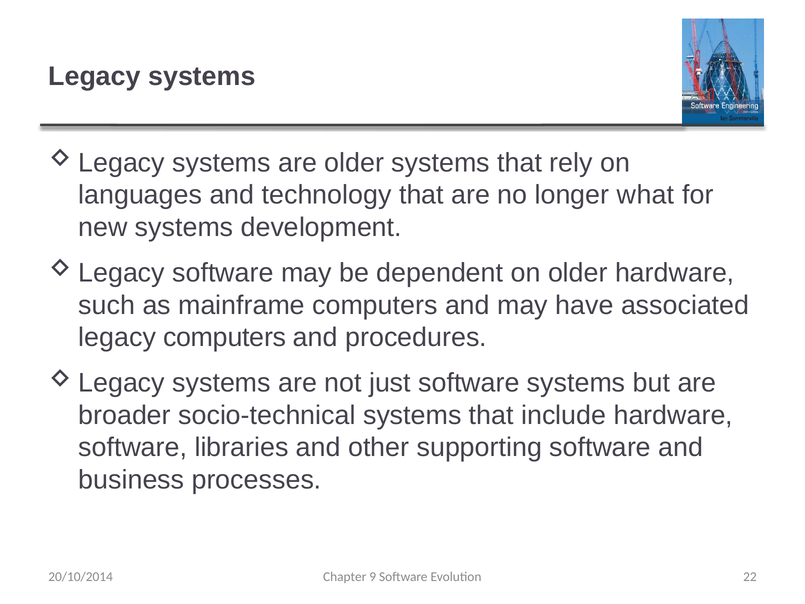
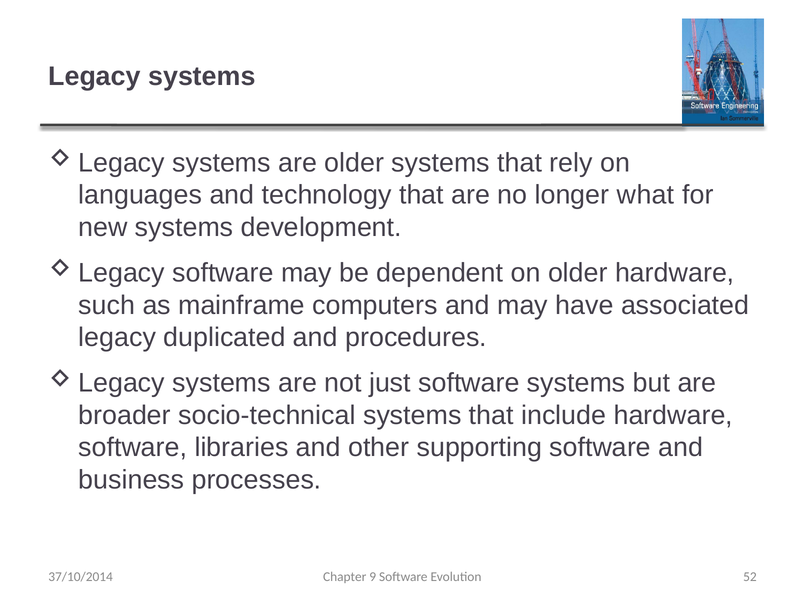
legacy computers: computers -> duplicated (224, 337)
22: 22 -> 52 (750, 576)
20/10/2014: 20/10/2014 -> 37/10/2014 (81, 577)
